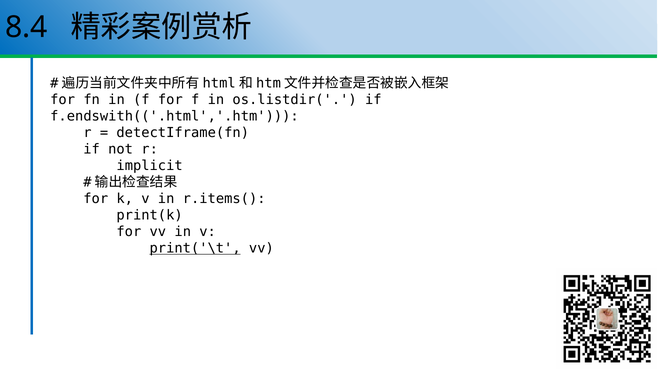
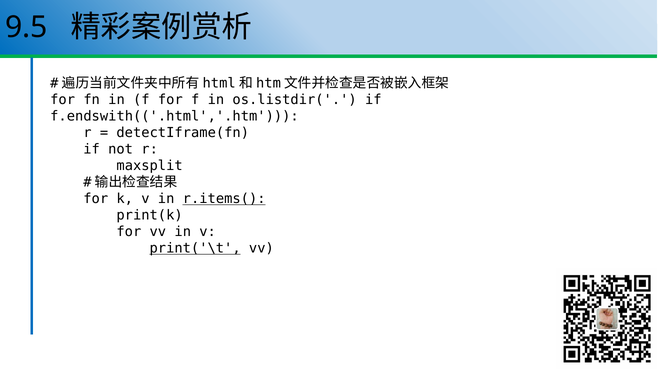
8.4: 8.4 -> 9.5 (26, 27)
implicit: implicit -> maxsplit (150, 166)
r.items( underline: none -> present (224, 199)
